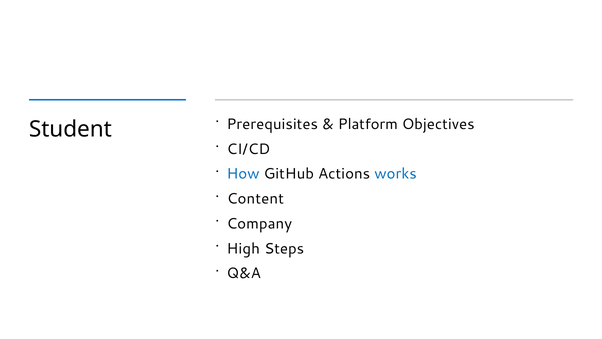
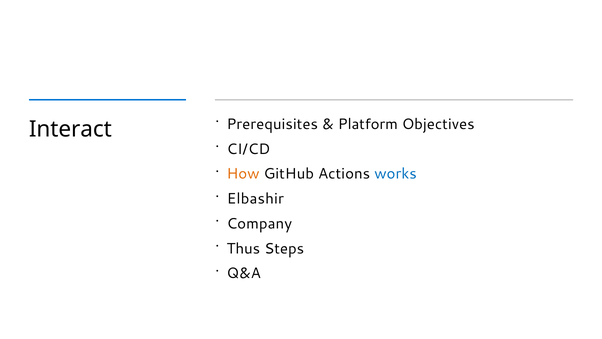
Student: Student -> Interact (70, 129)
How colour: blue -> orange (243, 174)
Content: Content -> Elbashir (255, 199)
High: High -> Thus (243, 248)
